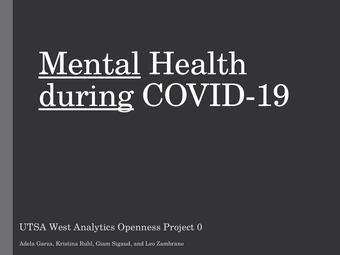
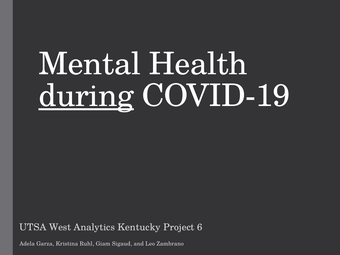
Mental underline: present -> none (90, 64)
Openness: Openness -> Kentucky (139, 227)
0: 0 -> 6 (200, 227)
